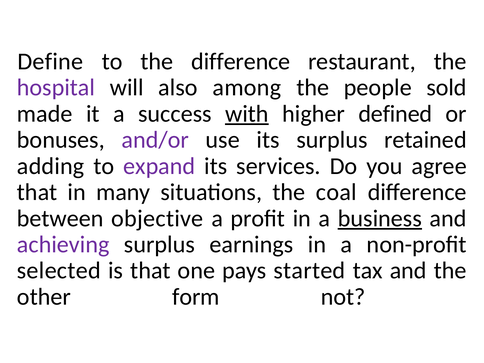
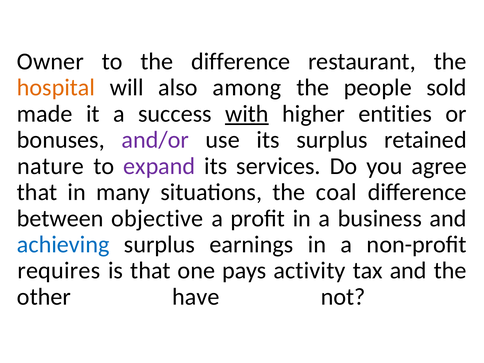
Define: Define -> Owner (50, 62)
hospital colour: purple -> orange (56, 88)
defined: defined -> entities (395, 114)
adding: adding -> nature (51, 166)
business underline: present -> none (380, 218)
achieving colour: purple -> blue (63, 245)
selected: selected -> requires (59, 271)
started: started -> activity (309, 271)
form: form -> have (196, 297)
